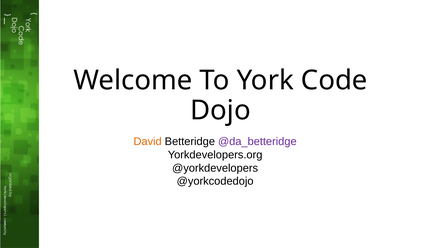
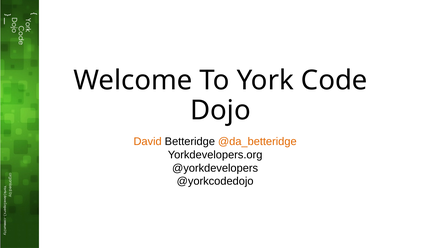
@da_betteridge colour: purple -> orange (257, 142)
